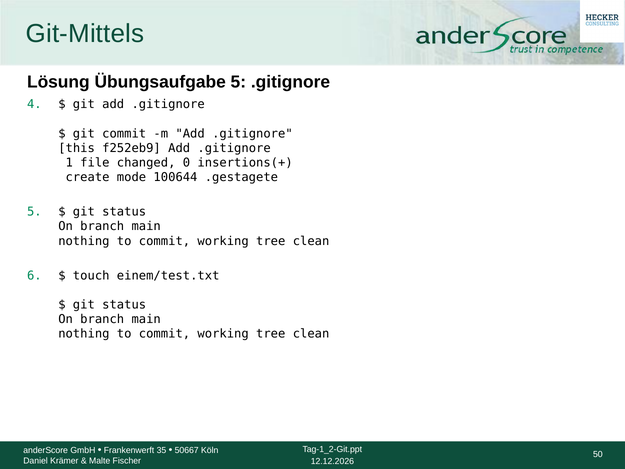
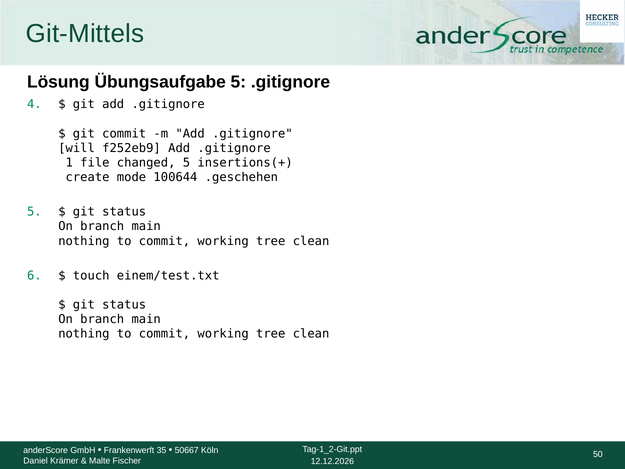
this: this -> will (77, 148)
changed 0: 0 -> 5 (186, 163)
.gestagete: .gestagete -> .geschehen (241, 177)
